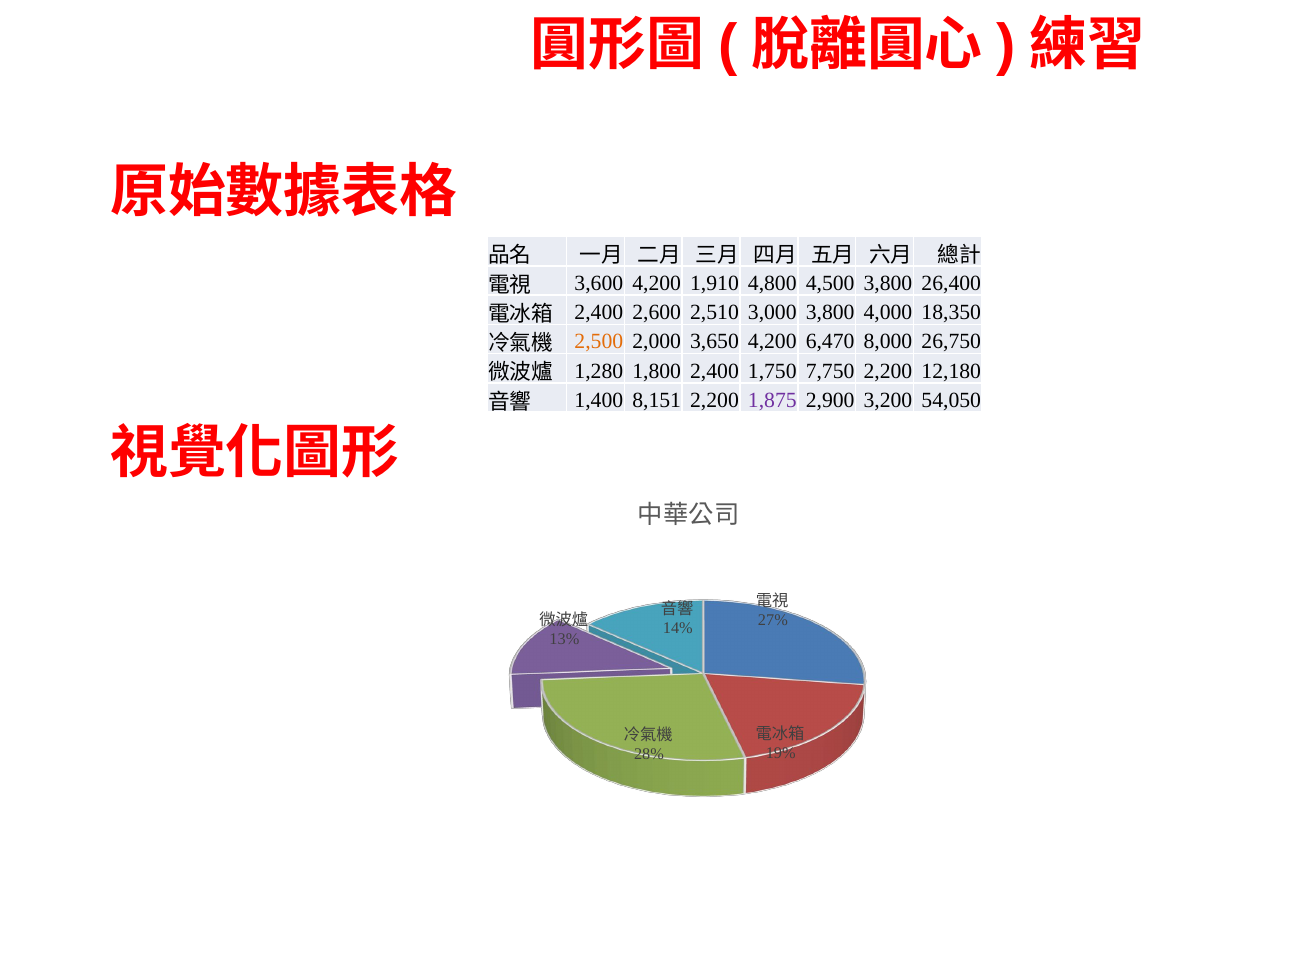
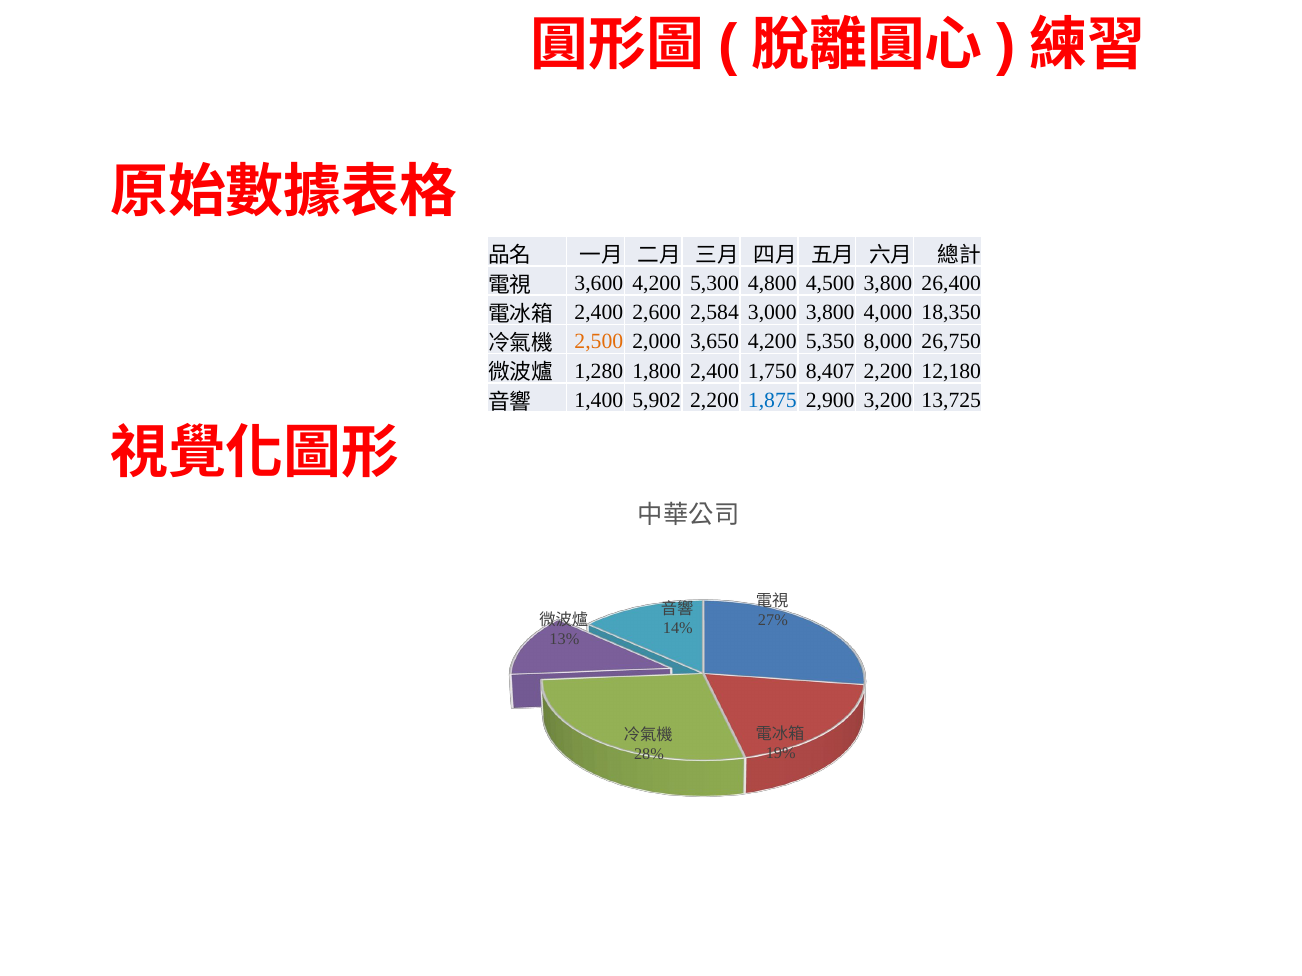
1,910: 1,910 -> 5,300 (714, 283)
2,510: 2,510 -> 2,584 (714, 313)
6,470: 6,470 -> 5,350 (830, 342)
7,750: 7,750 -> 8,407 (830, 371)
8,151: 8,151 -> 5,902 (657, 400)
1,875 colour: purple -> blue (772, 400)
54,050: 54,050 -> 13,725 (951, 400)
